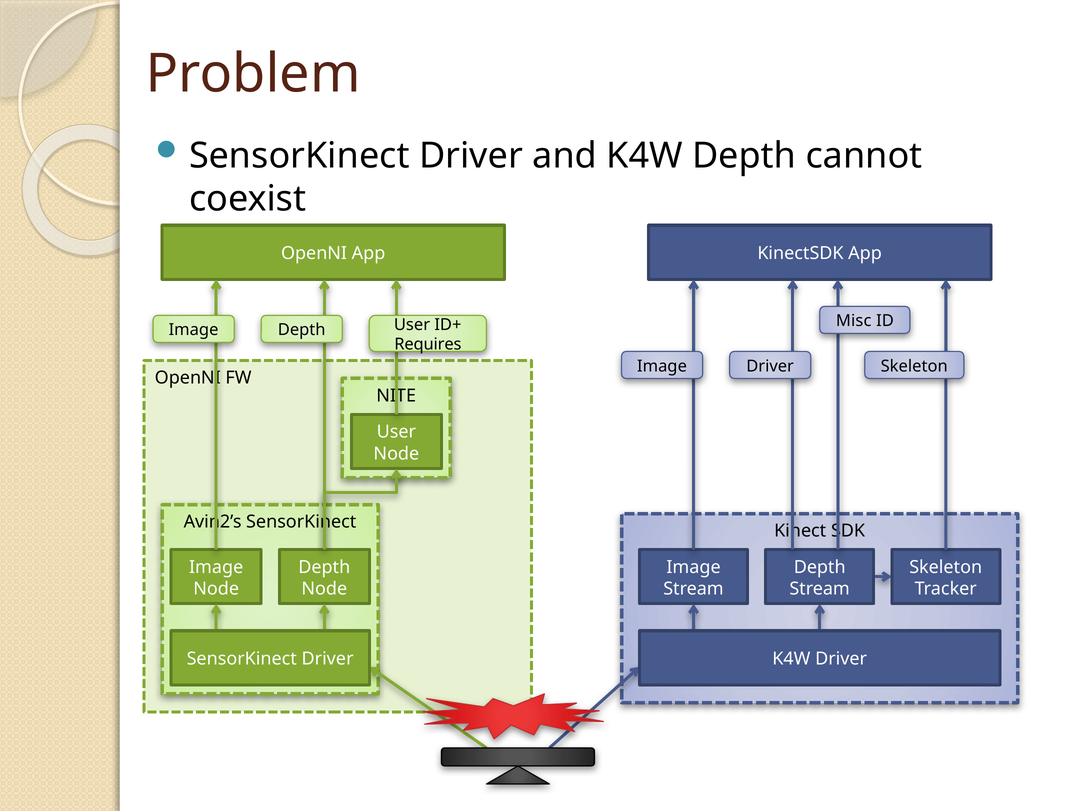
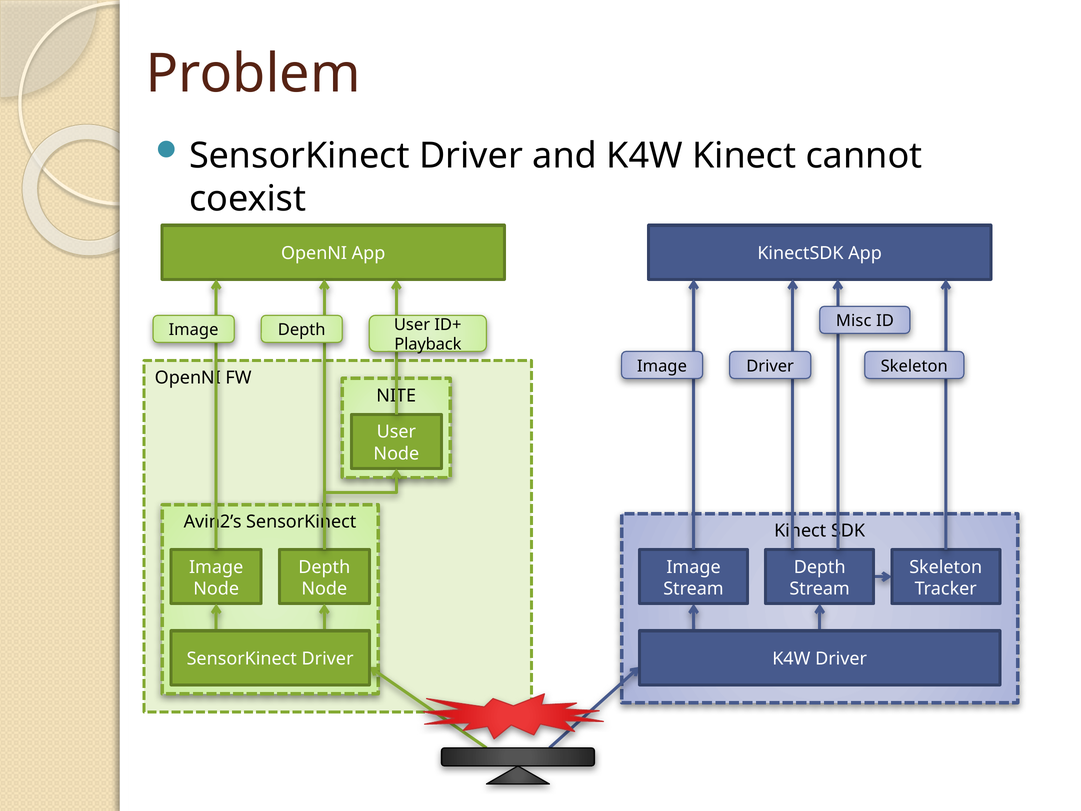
K4W Depth: Depth -> Kinect (744, 156)
Requires: Requires -> Playback (428, 344)
